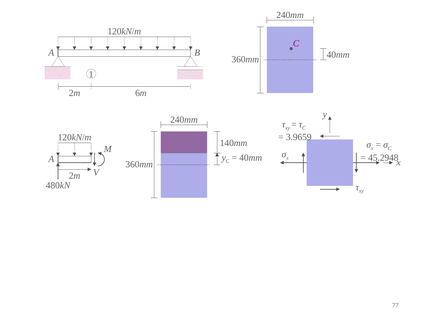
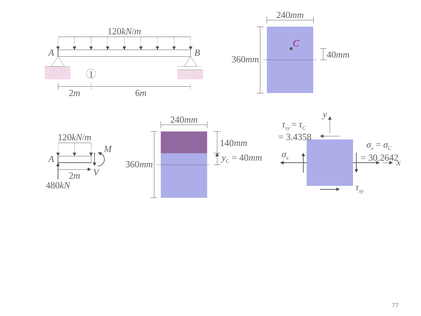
3.9659: 3.9659 -> 3.4358 (299, 137)
45.2948: 45.2948 -> 30.2642 (383, 158)
